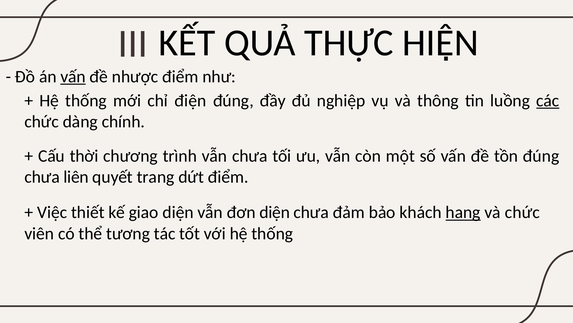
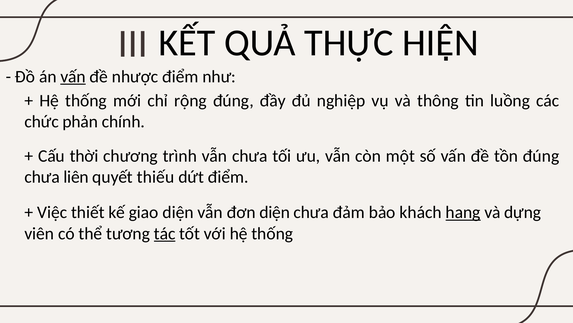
điện: điện -> rộng (191, 100)
các underline: present -> none (548, 100)
dàng: dàng -> phản (80, 121)
trang: trang -> thiếu (156, 177)
và chức: chức -> dựng (523, 212)
tác underline: none -> present (165, 233)
